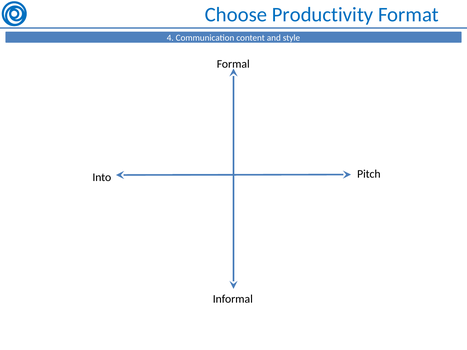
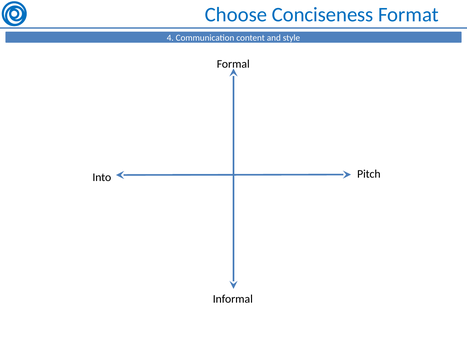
Productivity: Productivity -> Conciseness (323, 15)
